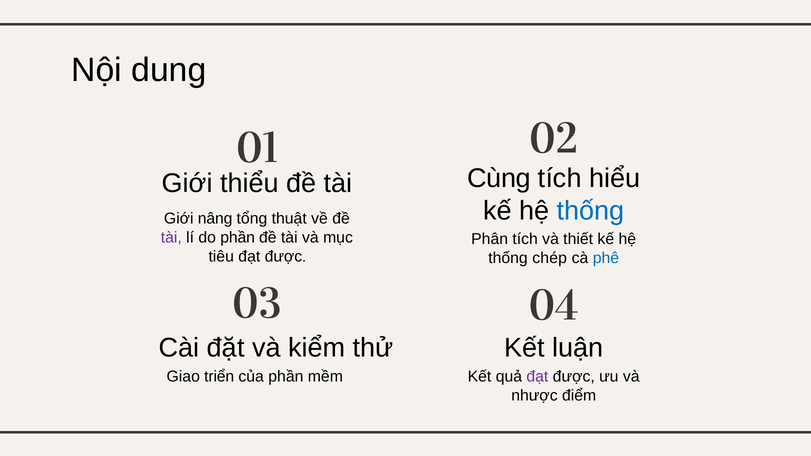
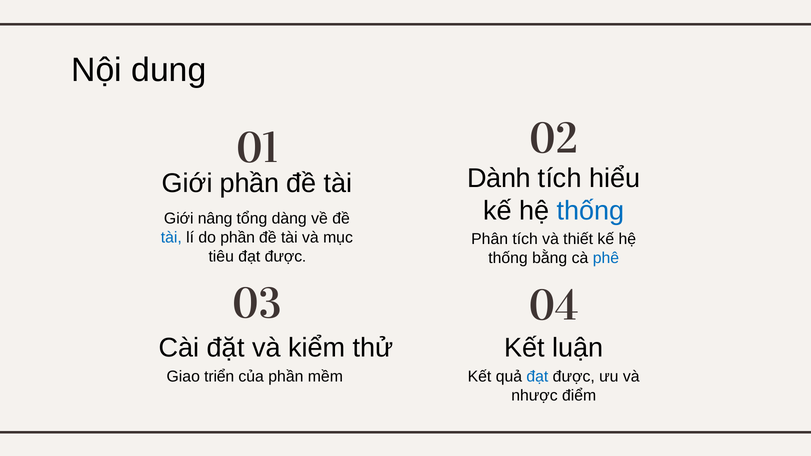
Giới thiểu: thiểu -> phần (249, 184)
Cùng: Cùng -> Dành (499, 179)
thuật: thuật -> dàng (289, 219)
tài colour: purple -> blue (171, 238)
chép: chép -> bằng (550, 258)
đạt colour: purple -> blue (537, 377)
